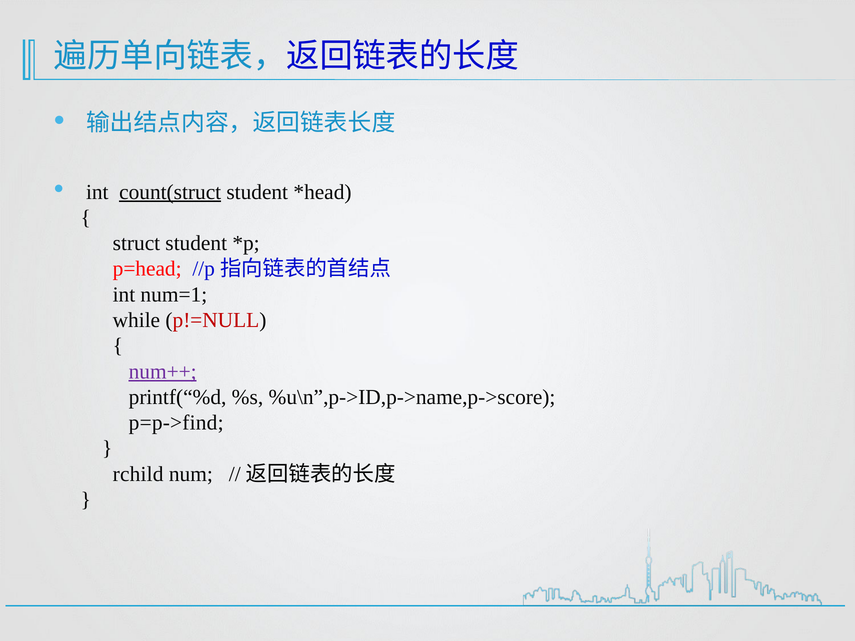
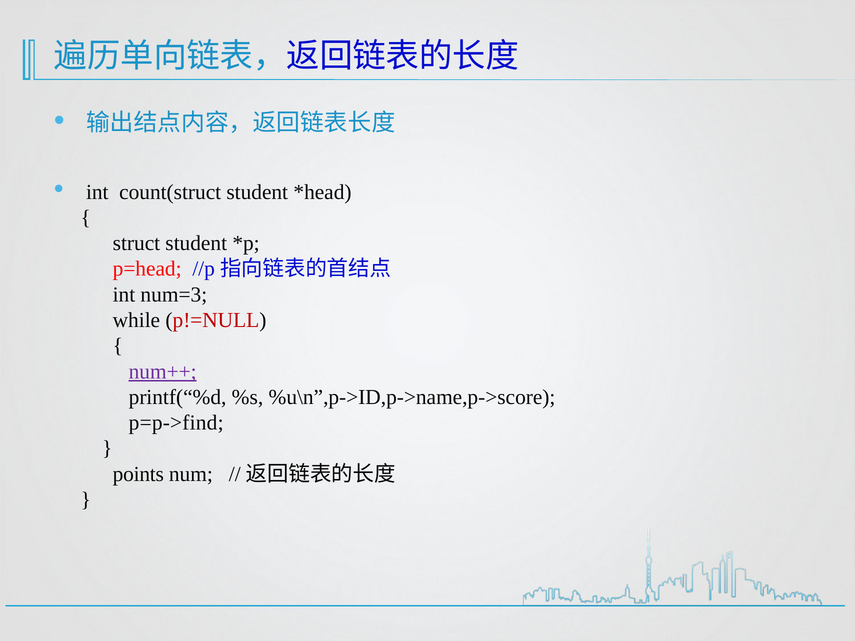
count(struct underline: present -> none (170, 192)
num=1: num=1 -> num=3 (174, 295)
rchild: rchild -> points (138, 474)
